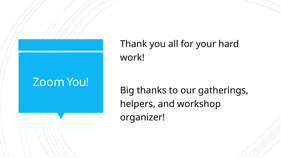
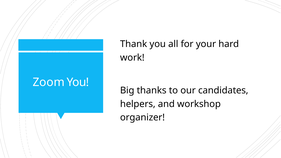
gatherings: gatherings -> candidates (223, 90)
